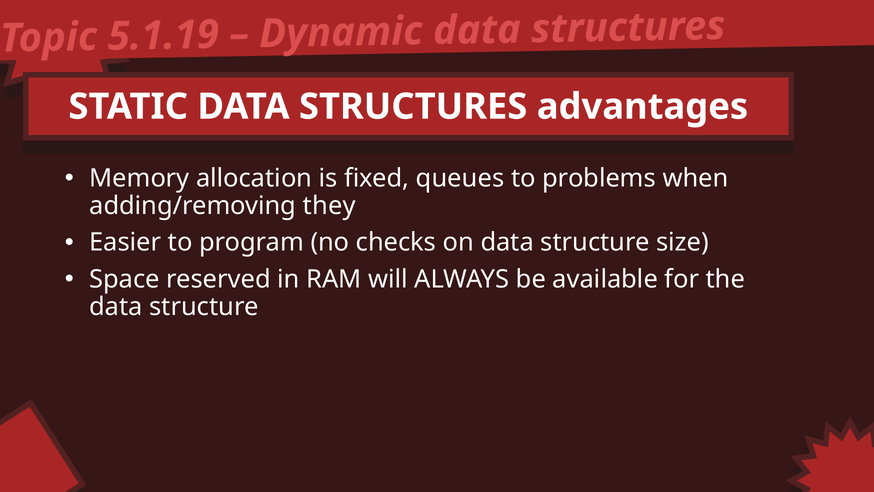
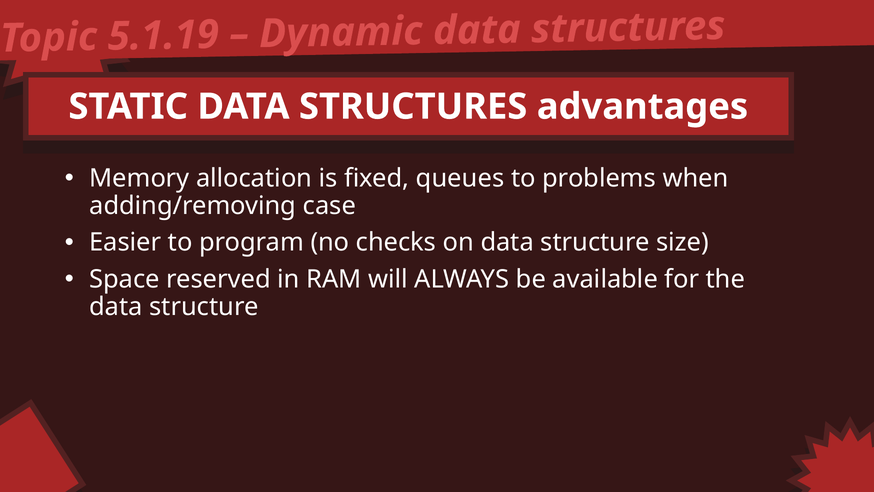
they: they -> case (329, 206)
